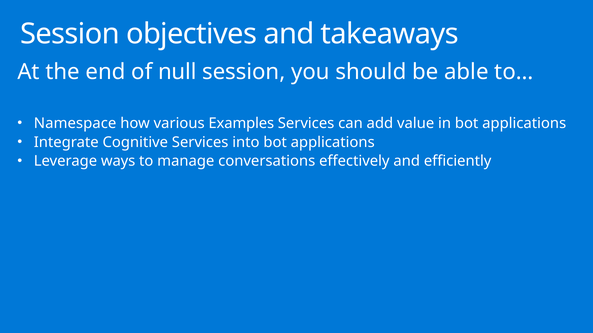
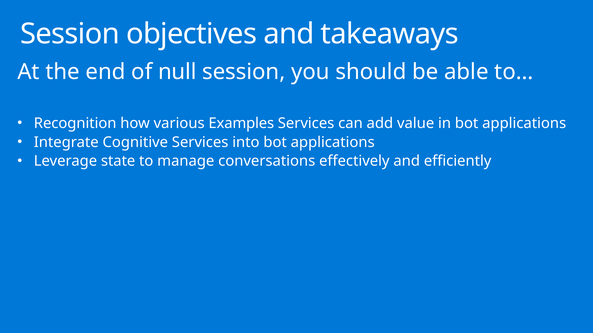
Namespace: Namespace -> Recognition (75, 123)
ways: ways -> state (118, 161)
